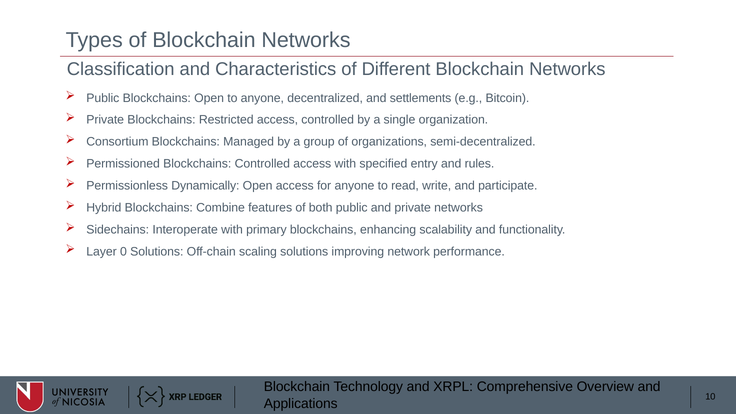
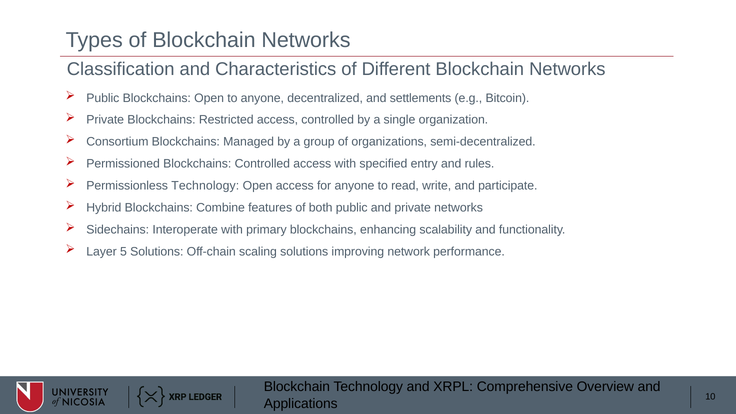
Permissionless Dynamically: Dynamically -> Technology (205, 186)
0: 0 -> 5 (123, 251)
